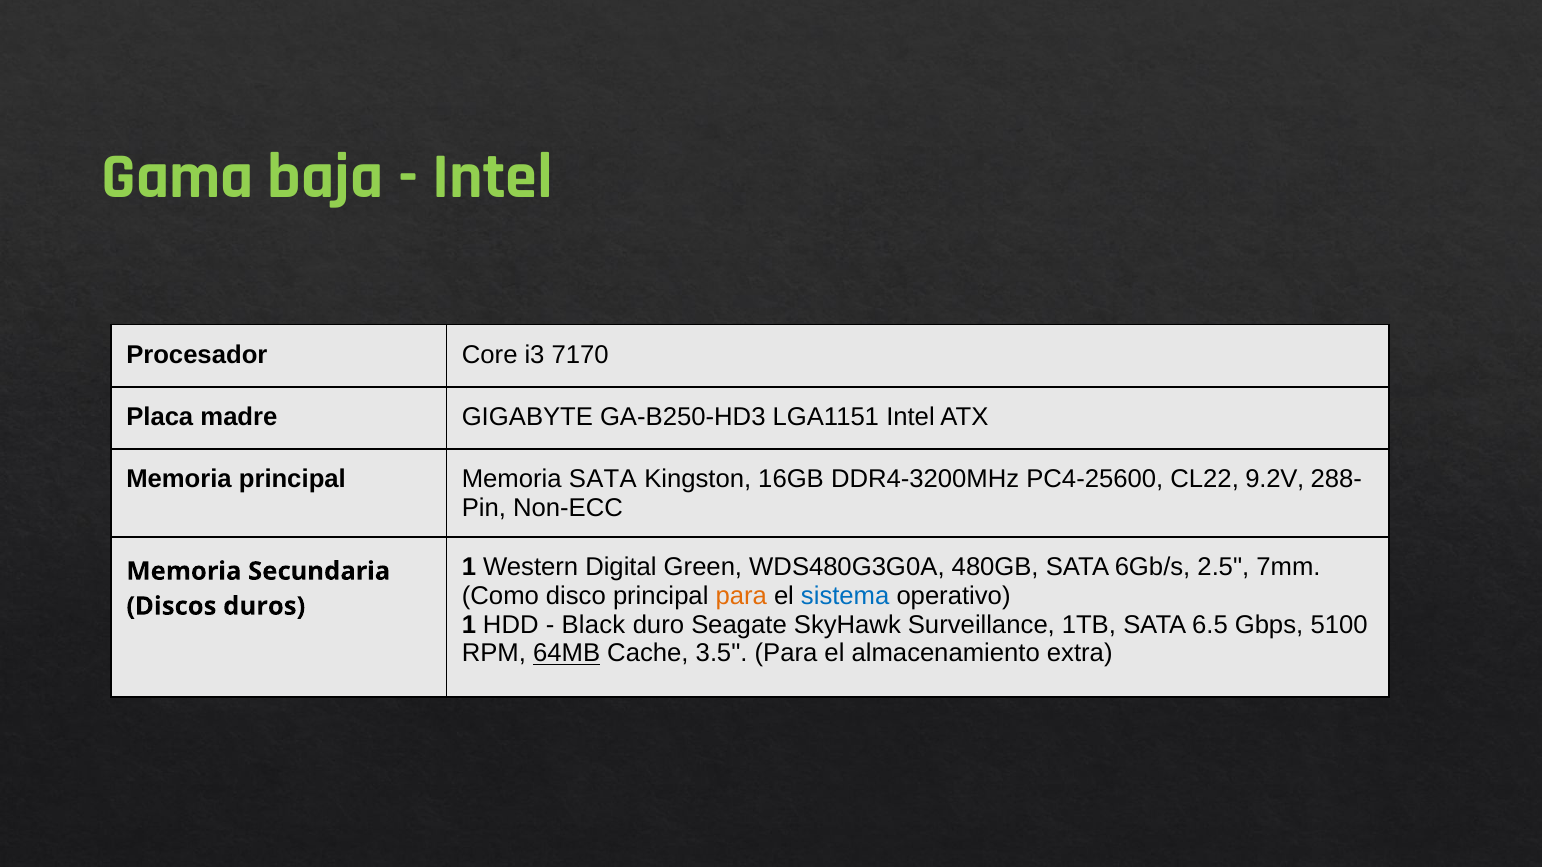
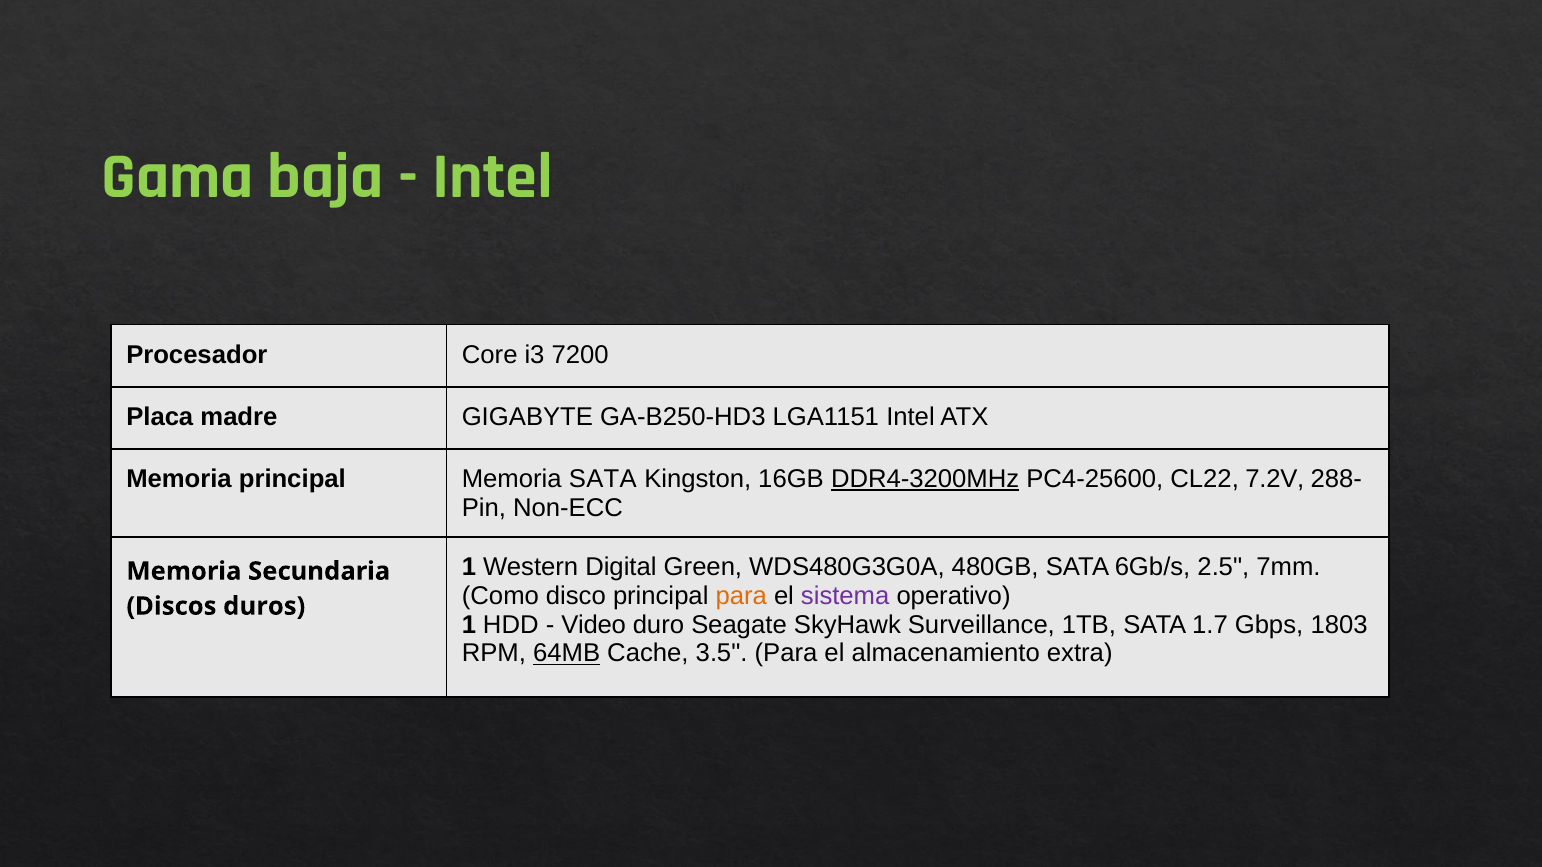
7170: 7170 -> 7200 (580, 355)
DDR4-3200MHz underline: none -> present (925, 479)
9.2V: 9.2V -> 7.2V (1275, 479)
sistema colour: blue -> purple (845, 596)
Black: Black -> Video (594, 625)
6.5: 6.5 -> 1.7 (1210, 625)
5100: 5100 -> 1803 (1339, 625)
